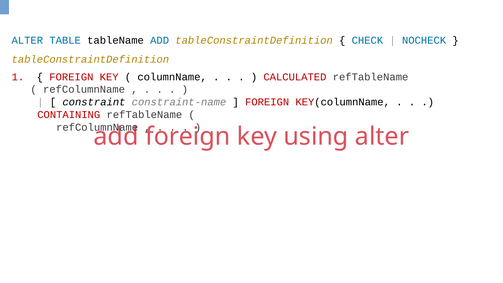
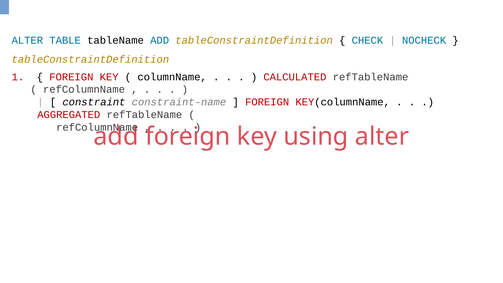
CONTAINING: CONTAINING -> AGGREGATED (69, 115)
